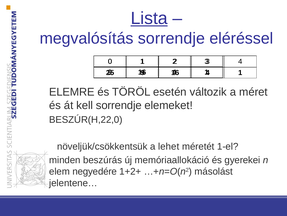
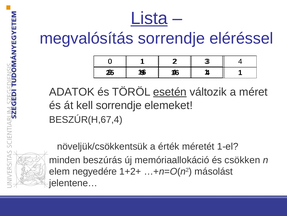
ELEMRE: ELEMRE -> ADATOK (72, 92)
esetén underline: none -> present (170, 92)
BESZÚR(H,22,0: BESZÚR(H,22,0 -> BESZÚR(H,67,4 (86, 119)
lehet: lehet -> érték (169, 146)
gyerekei: gyerekei -> csökken (242, 159)
